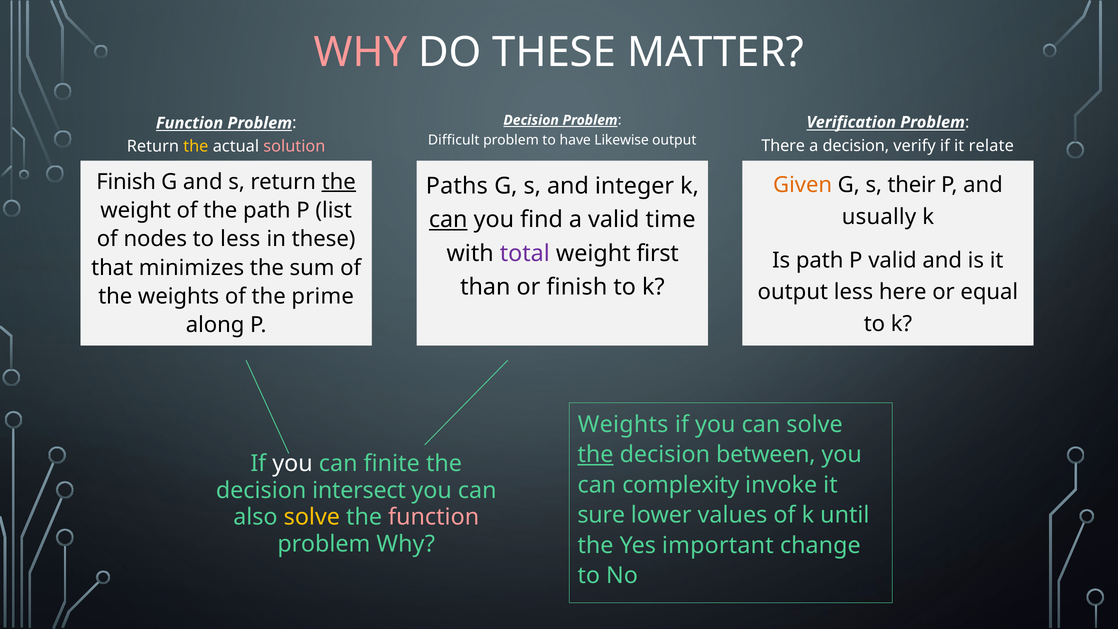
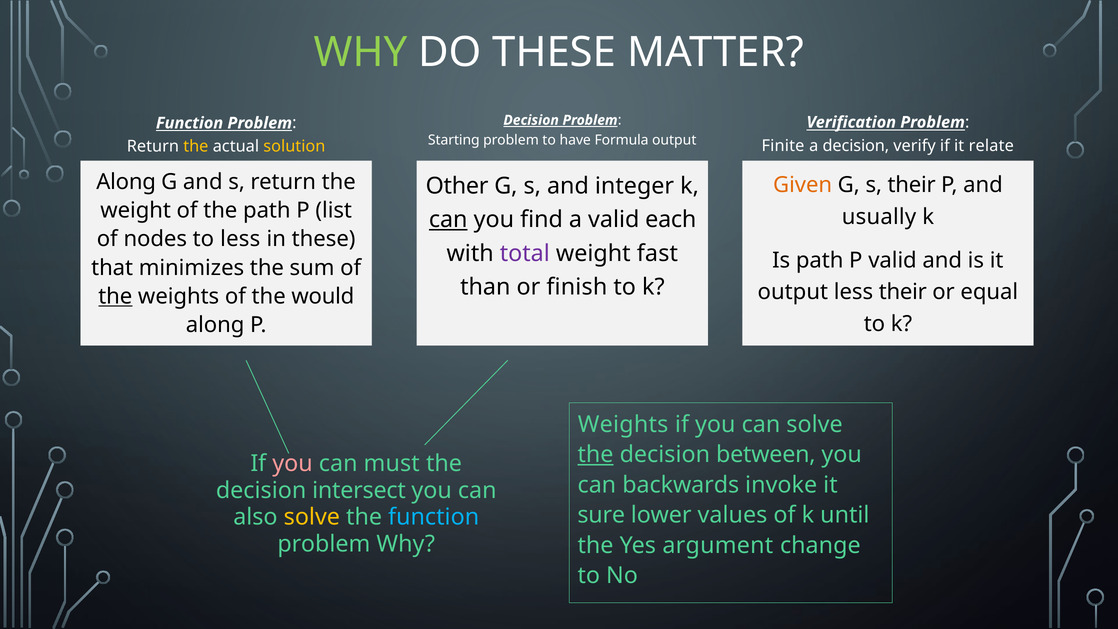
WHY colour: pink -> light green (360, 53)
Difficult: Difficult -> Starting (454, 140)
Likewise: Likewise -> Formula (622, 140)
There: There -> Finite (783, 146)
solution colour: pink -> yellow (294, 147)
Finish: Finish -> Along (126, 182)
the underline: present -> none (339, 182)
Paths: Paths -> Other (457, 186)
time: time -> each (671, 220)
first: first -> fast (657, 253)
less here: here -> their (903, 292)
the underline: none -> present (115, 296)
prime: prime -> would (323, 296)
you colour: white -> pink (293, 464)
finite: finite -> must (392, 464)
complexity: complexity -> backwards (681, 485)
function colour: pink -> light blue (434, 517)
important: important -> argument (718, 545)
